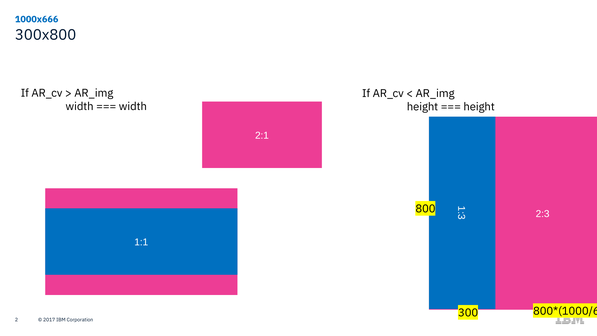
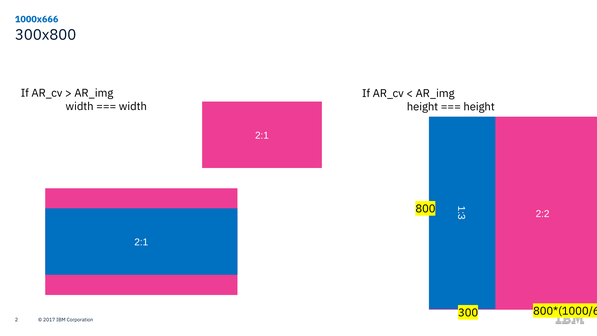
2:3: 2:3 -> 2:2 (543, 214)
1:1: 1:1 -> 2:1 (141, 242)
